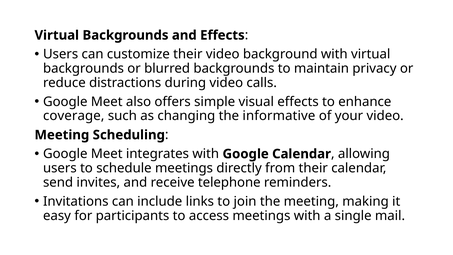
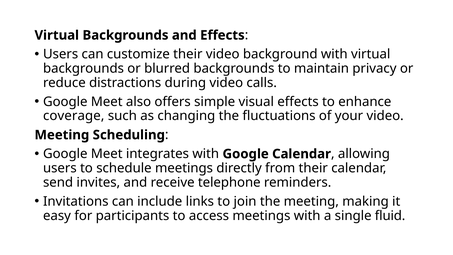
informative: informative -> fluctuations (279, 116)
mail: mail -> fluid (390, 216)
